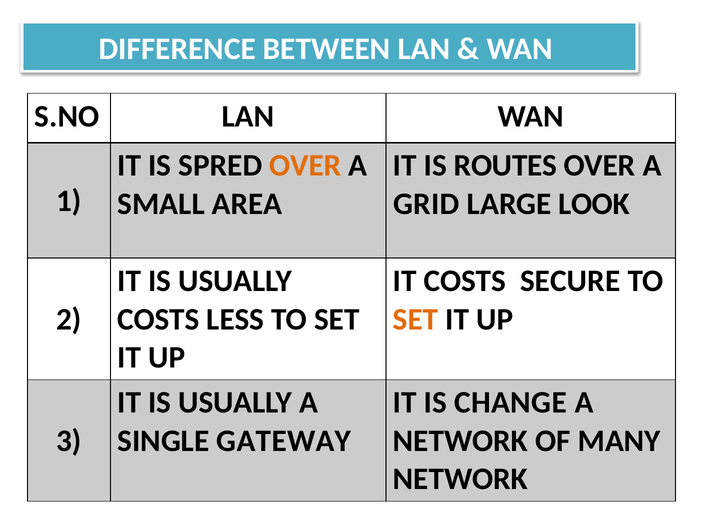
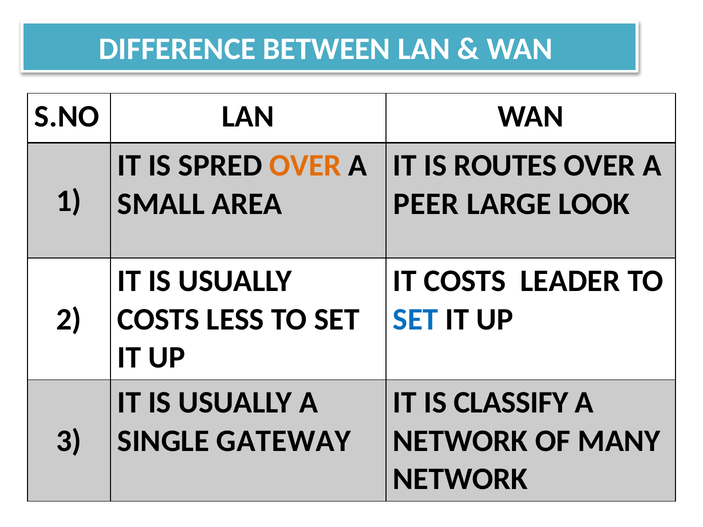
GRID: GRID -> PEER (426, 204)
SECURE: SECURE -> LEADER (570, 281)
SET colour: orange -> blue (416, 319)
CHANGE: CHANGE -> CLASSIFY (511, 403)
